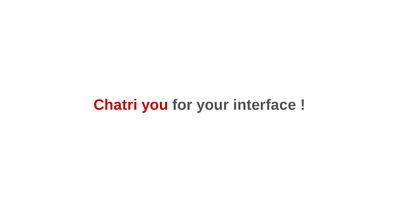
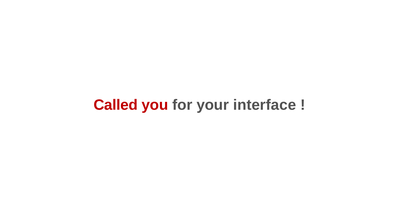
Chatri: Chatri -> Called (116, 105)
